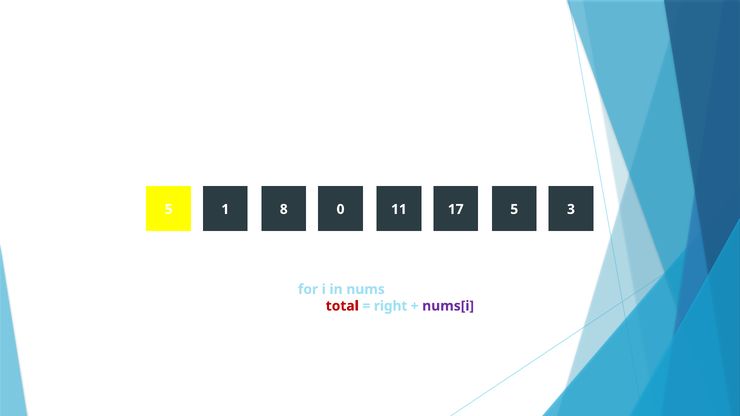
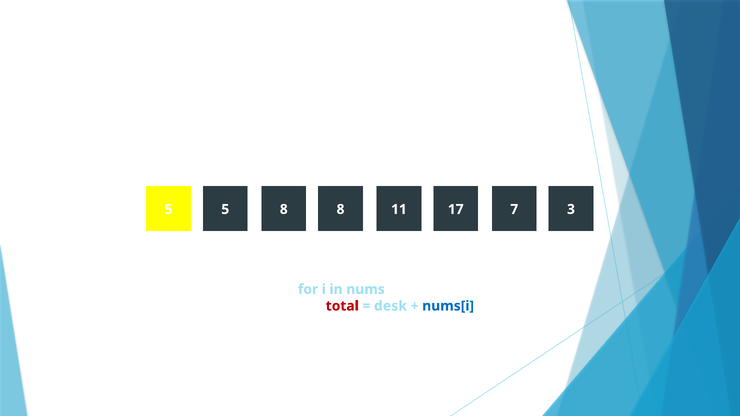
5 1: 1 -> 5 (225, 209)
8 0: 0 -> 8 (341, 209)
17 5: 5 -> 7 (514, 209)
right: right -> desk (390, 306)
nums[i colour: purple -> blue (448, 306)
